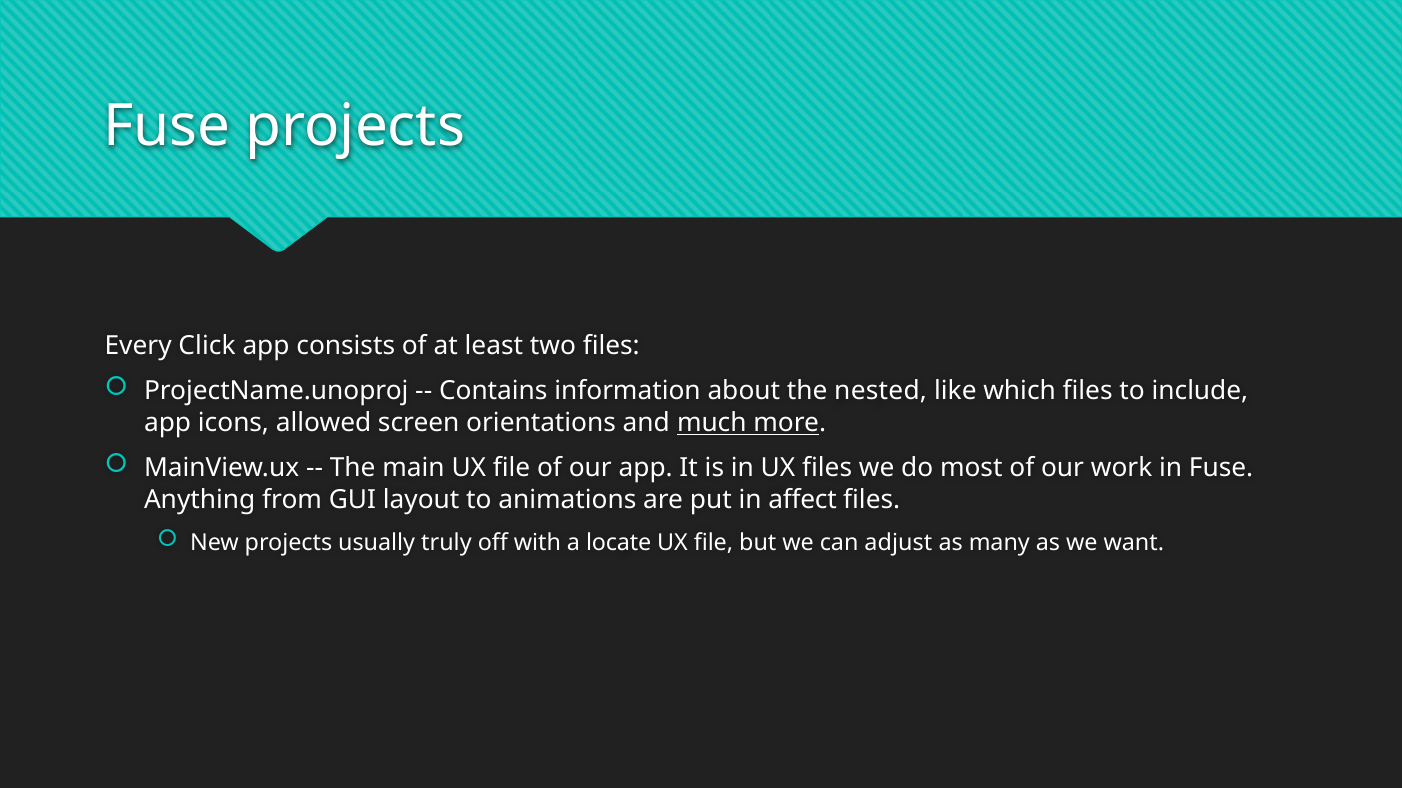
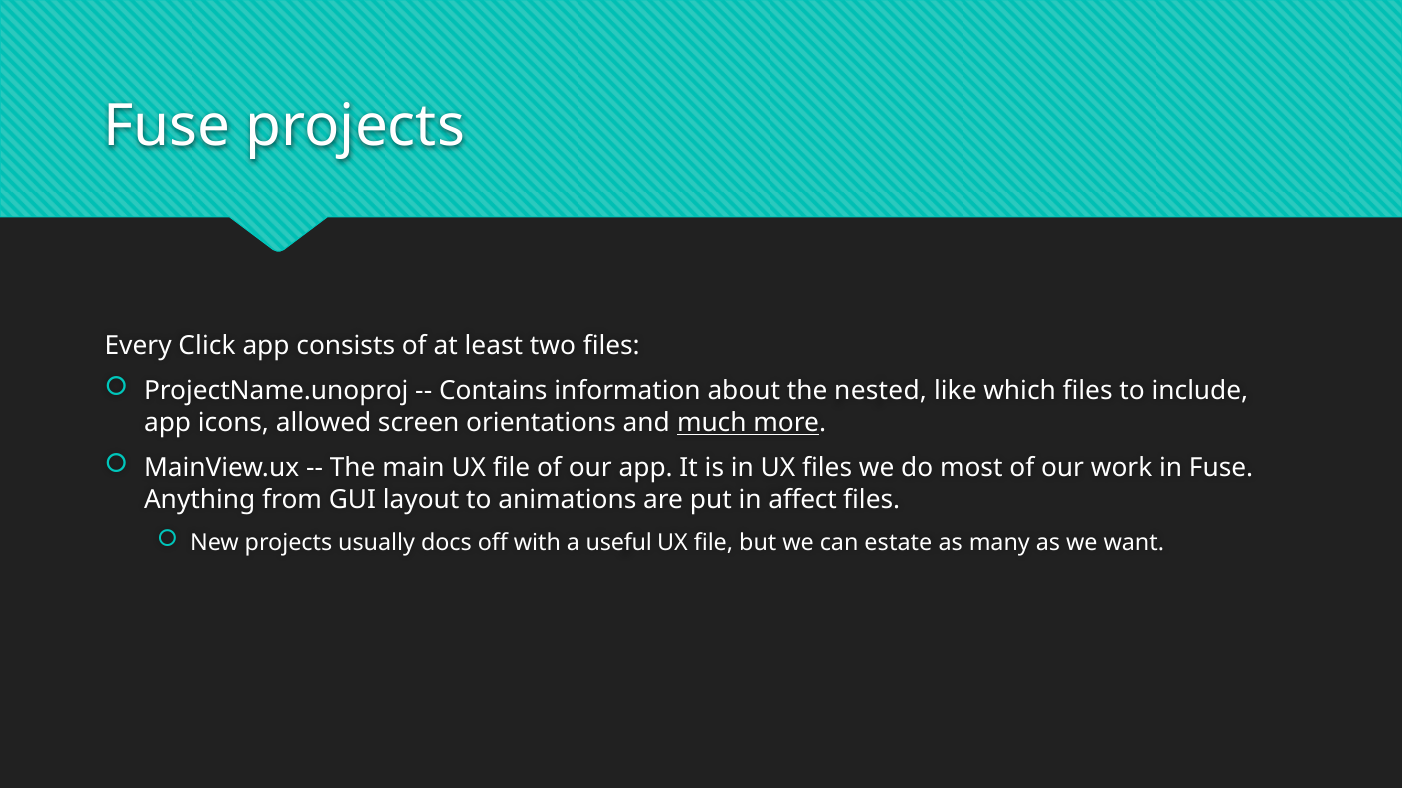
truly: truly -> docs (446, 543)
locate: locate -> useful (619, 543)
adjust: adjust -> estate (898, 543)
